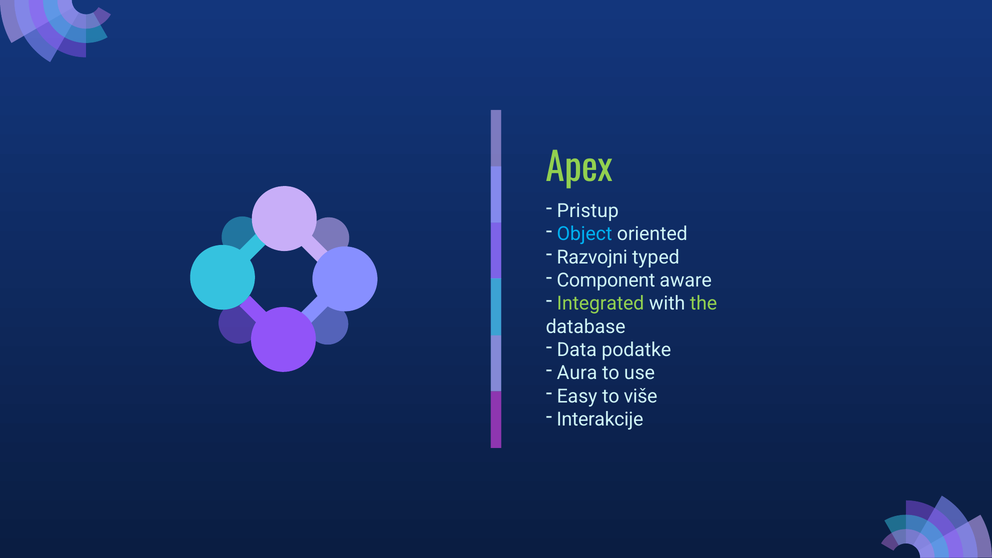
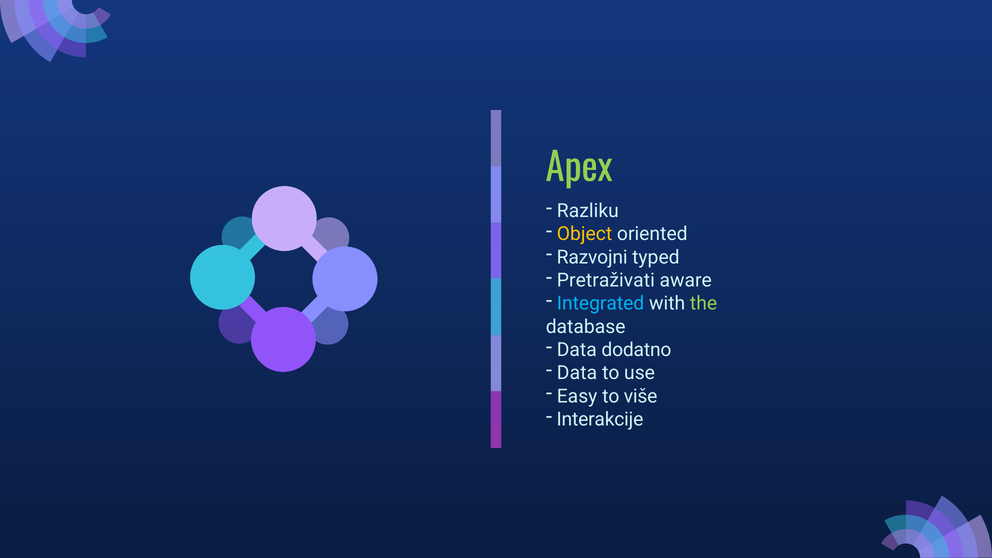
Pristup: Pristup -> Razliku (588, 211)
Object colour: light blue -> yellow (585, 234)
Component: Component -> Pretraživati (606, 280)
Integrated colour: light green -> light blue (601, 304)
podatke: podatke -> dodatno (636, 350)
Aura: Aura -> Data (577, 373)
